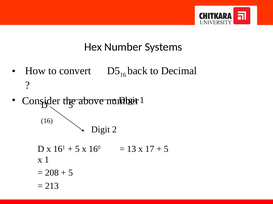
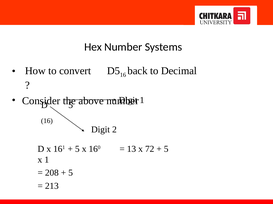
17: 17 -> 72 (150, 149)
